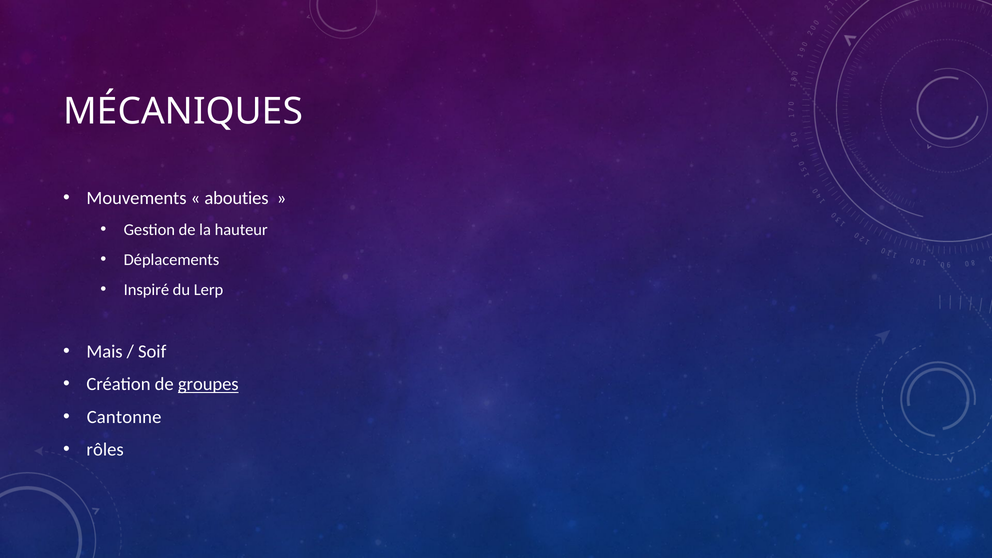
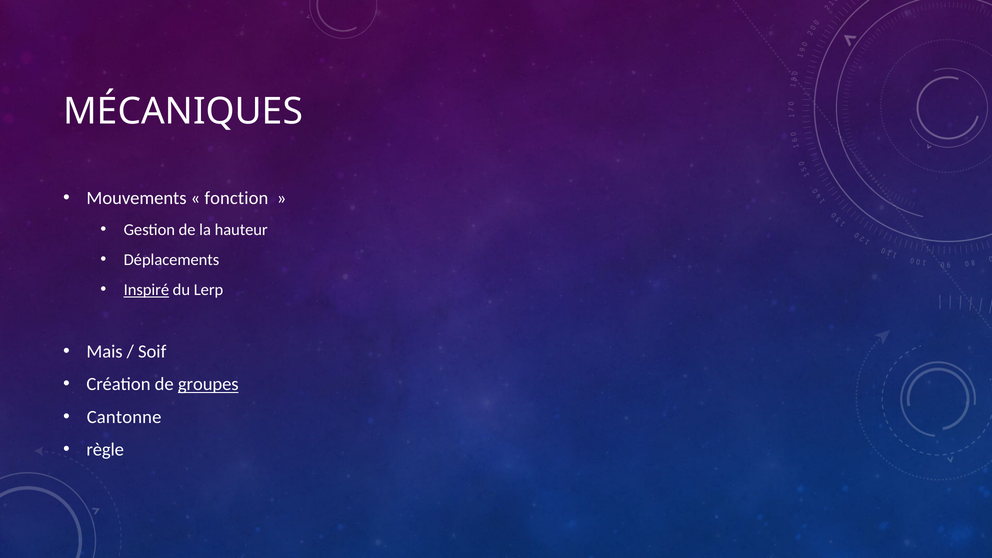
abouties: abouties -> fonction (236, 198)
Inspiré underline: none -> present (146, 290)
rôles: rôles -> règle (105, 450)
